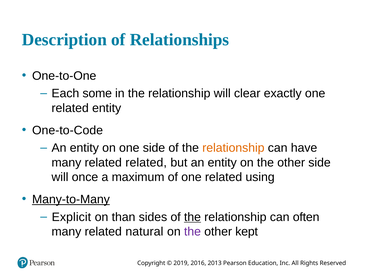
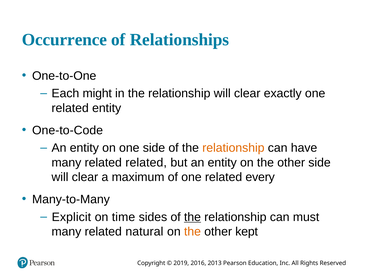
Description: Description -> Occurrence (64, 40)
some: some -> might (97, 93)
once: once -> clear (85, 177)
using: using -> every (260, 177)
Many-to-Many underline: present -> none (71, 199)
than: than -> time (123, 217)
often: often -> must (306, 217)
the colour: purple -> orange (192, 231)
